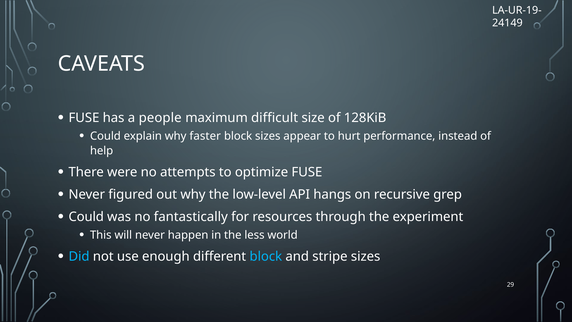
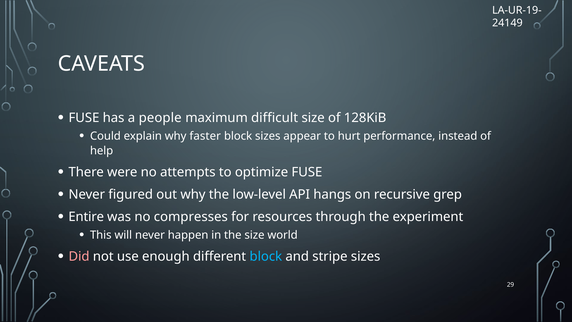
Could: Could -> Entire (86, 217)
fantastically: fantastically -> compresses (191, 217)
the less: less -> size (254, 235)
Did colour: light blue -> pink (79, 256)
